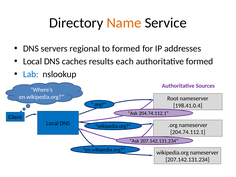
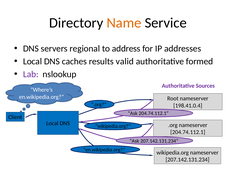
to formed: formed -> address (126, 49)
each: each -> valid (125, 61)
Lab colour: blue -> purple (31, 74)
